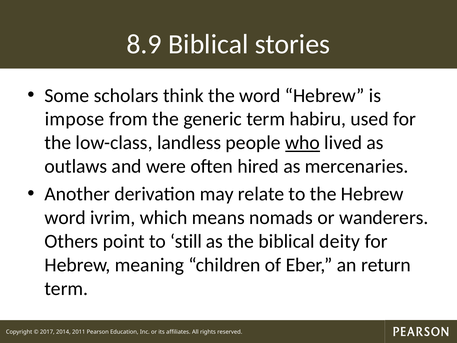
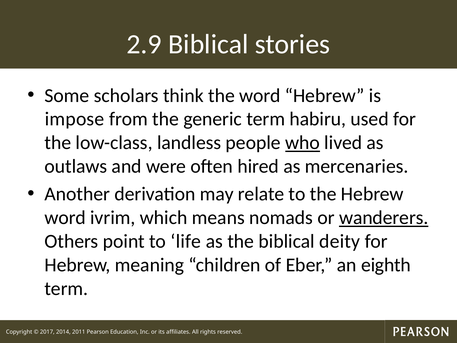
8.9: 8.9 -> 2.9 (144, 44)
wanderers underline: none -> present (384, 218)
still: still -> life (186, 241)
return: return -> eighth (386, 265)
